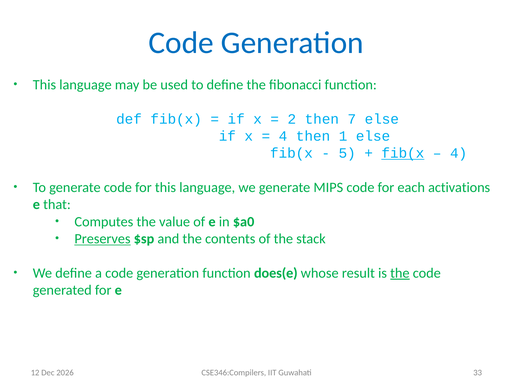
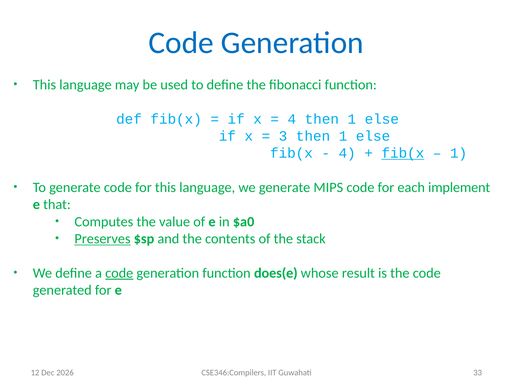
2: 2 -> 4 (292, 119)
7: 7 -> 1 (352, 119)
4: 4 -> 3 (283, 136)
5: 5 -> 4 (347, 153)
4: 4 -> 1 (459, 153)
activations: activations -> implement (459, 187)
code underline: none -> present (119, 273)
the underline: present -> none (400, 273)
